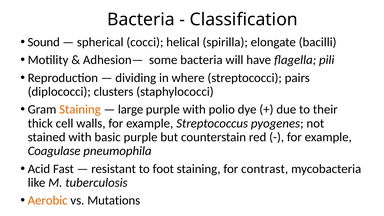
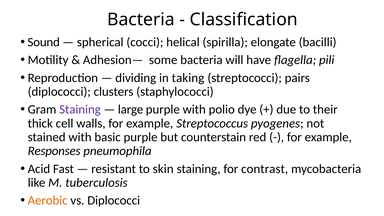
where: where -> taking (188, 78)
Staining colour: orange -> purple (80, 109)
Coagulase: Coagulase -> Responses (54, 151)
foot: foot -> skin (163, 169)
vs Mutations: Mutations -> Diplococci (114, 200)
